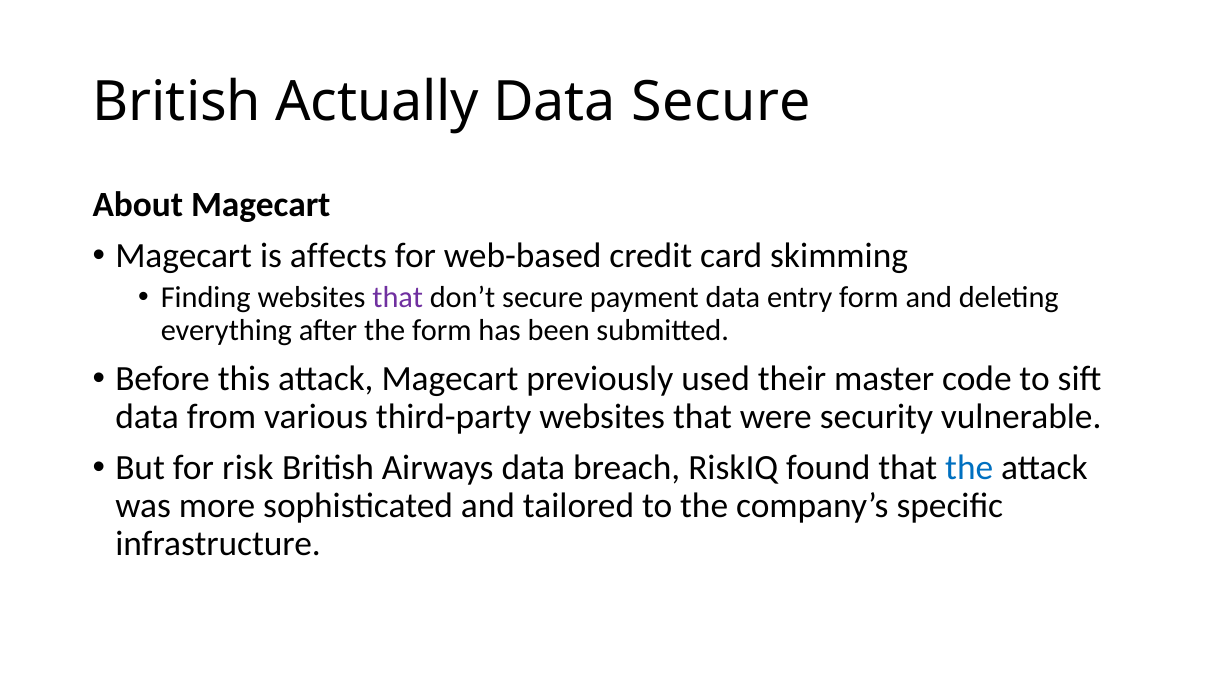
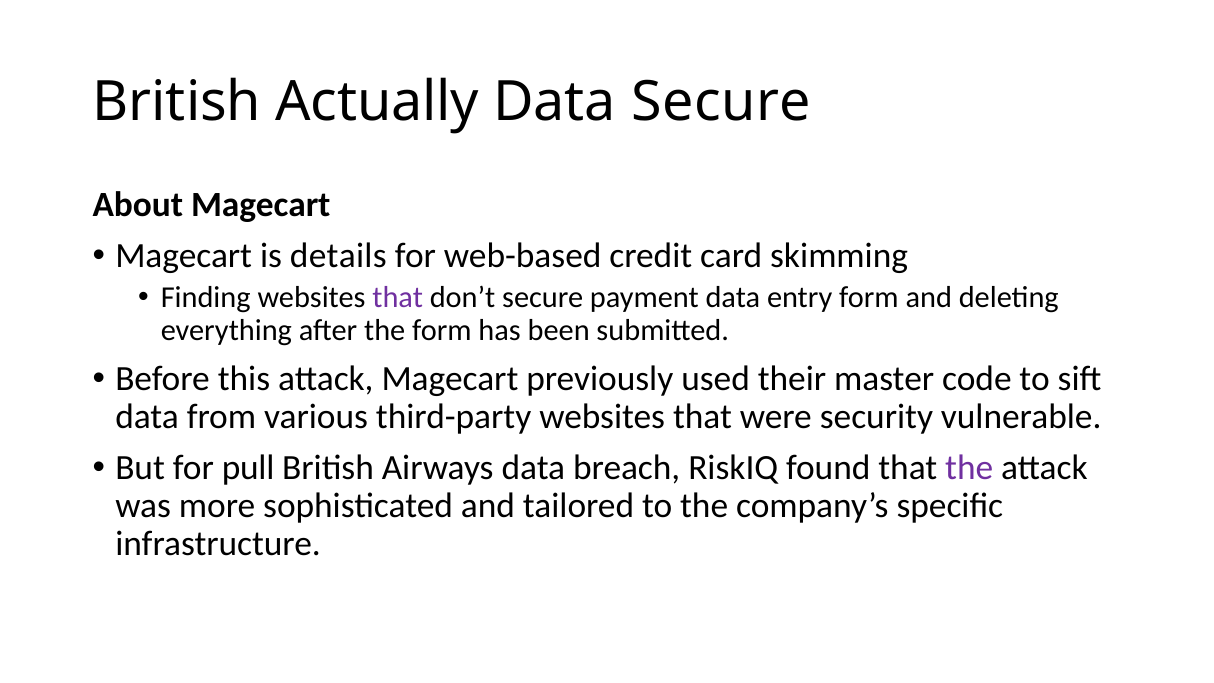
affects: affects -> details (338, 256)
risk: risk -> pull (248, 468)
the colour: blue -> purple (969, 468)
